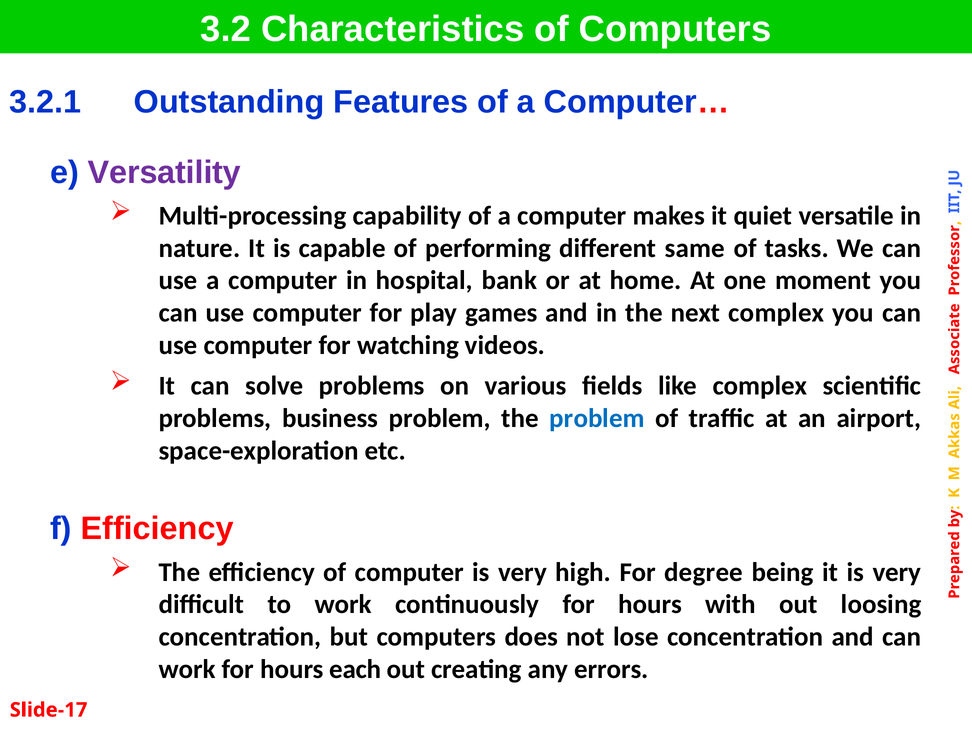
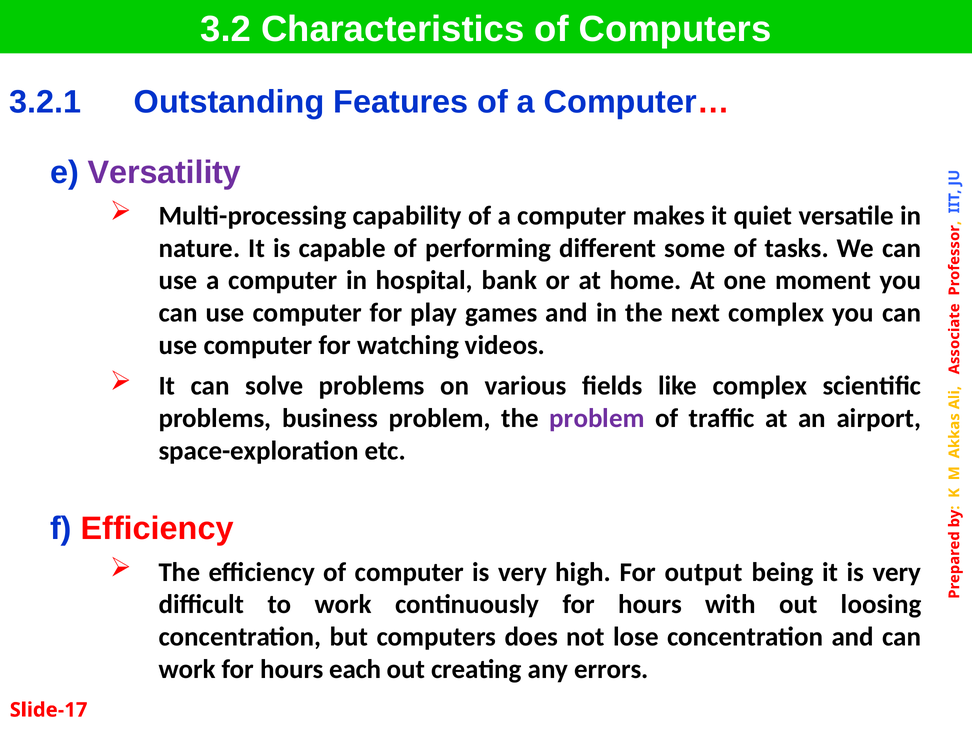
same: same -> some (695, 248)
problem colour: blue -> purple (597, 418)
degree: degree -> output (704, 572)
